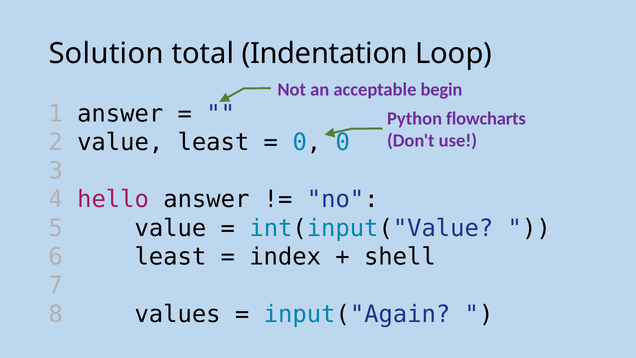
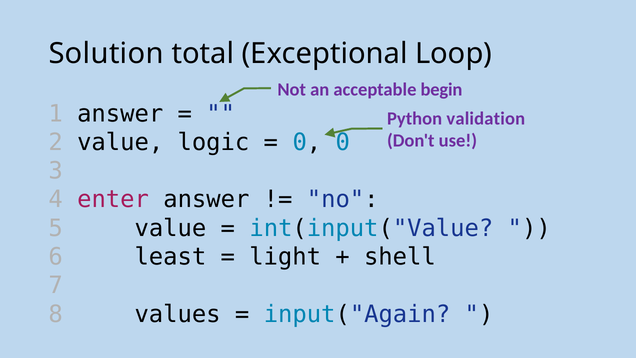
Indentation: Indentation -> Exceptional (325, 53)
flowcharts: flowcharts -> validation (486, 118)
value least: least -> logic (213, 142)
hello: hello -> enter (113, 199)
index: index -> light (285, 257)
